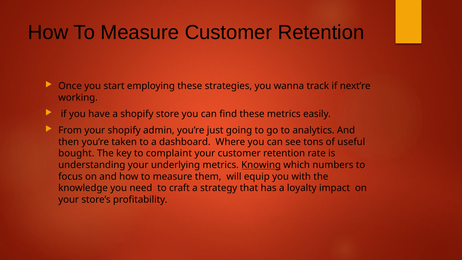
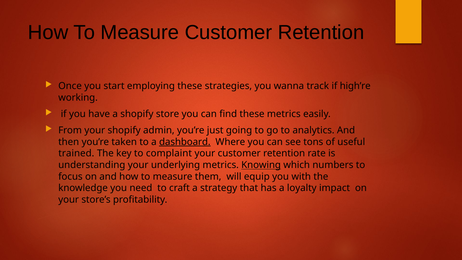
next’re: next’re -> high’re (355, 86)
dashboard underline: none -> present (185, 142)
bought: bought -> trained (76, 153)
